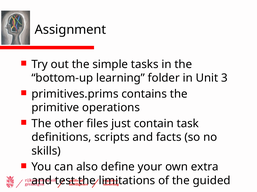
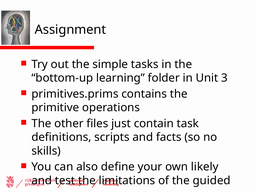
extra: extra -> likely (205, 167)
